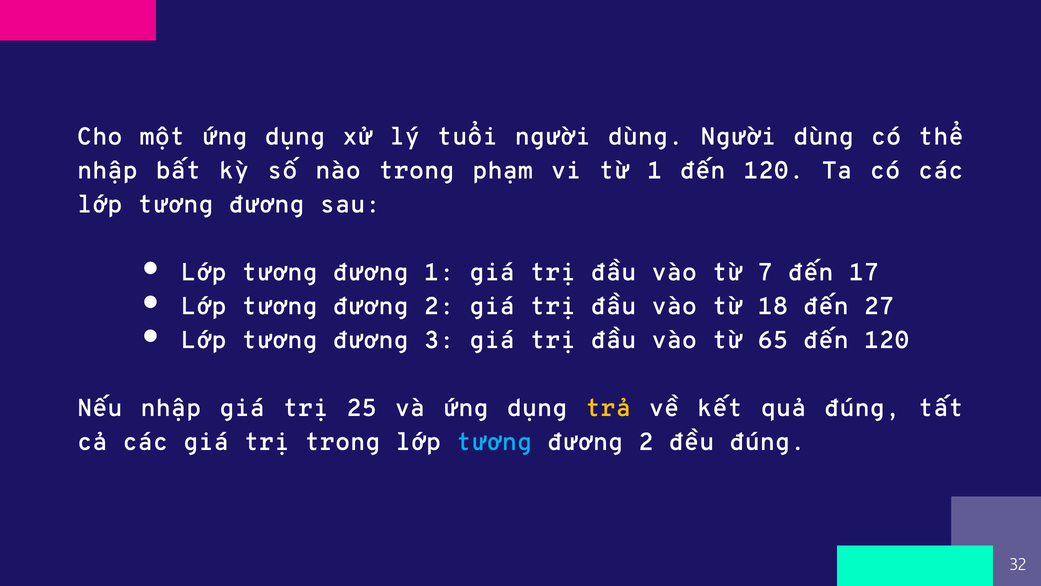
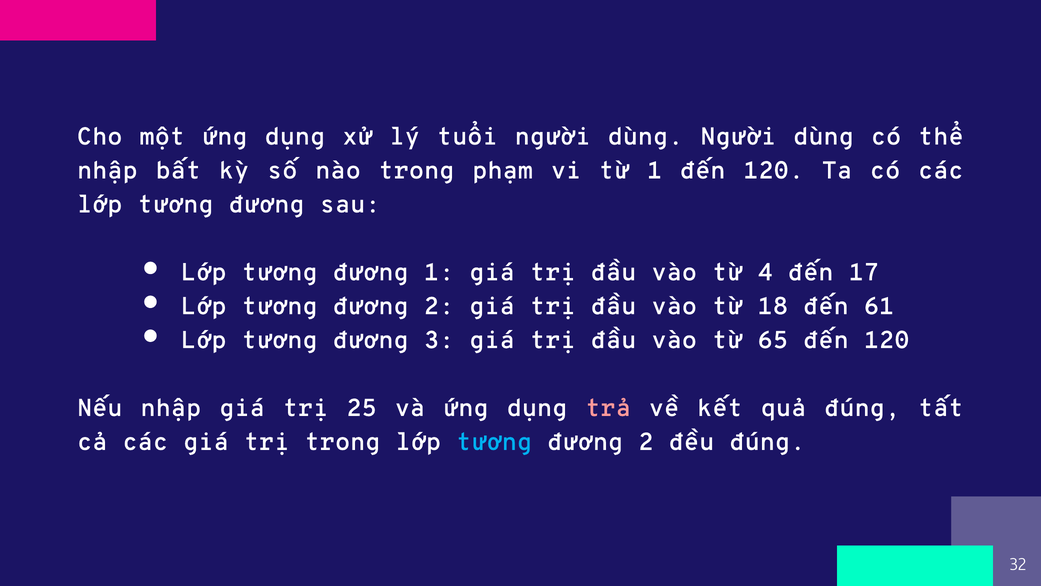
7: 7 -> 4 (765, 272)
27: 27 -> 61 (879, 306)
trả colour: yellow -> pink (608, 408)
